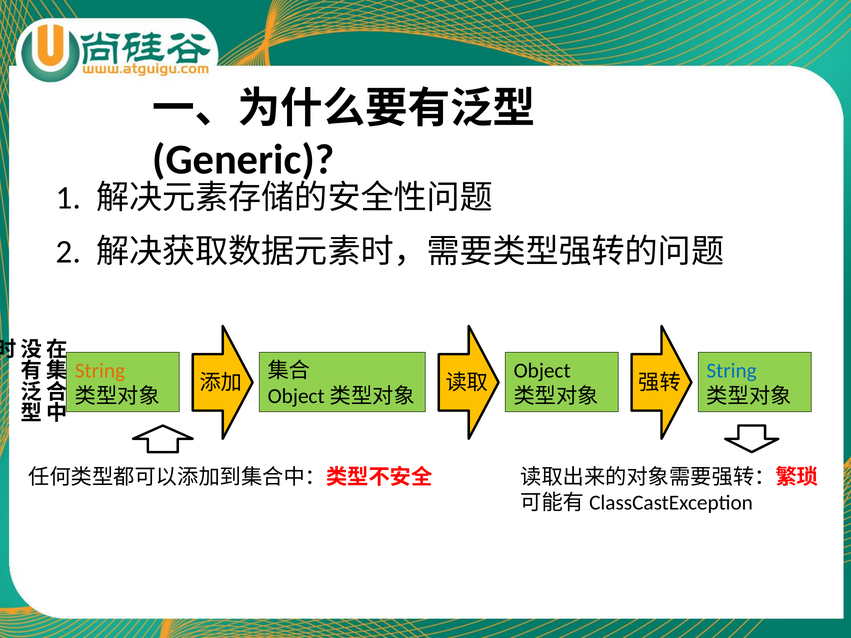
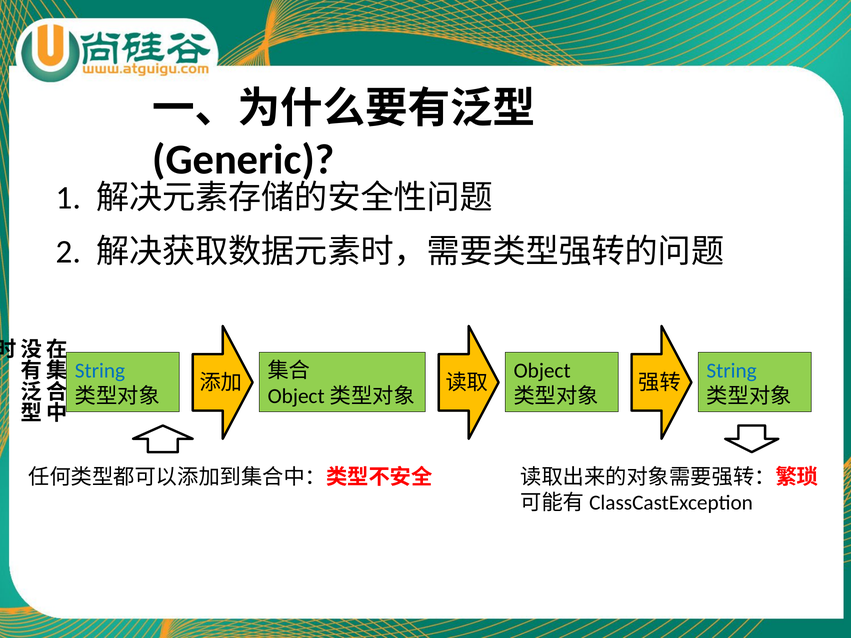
String colour: orange -> blue (100, 371)
